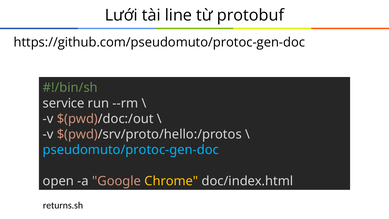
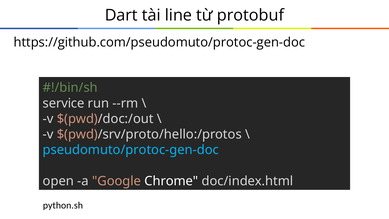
Lưới: Lưới -> Dart (121, 15)
Chrome colour: yellow -> white (171, 181)
returns.sh: returns.sh -> python.sh (63, 205)
